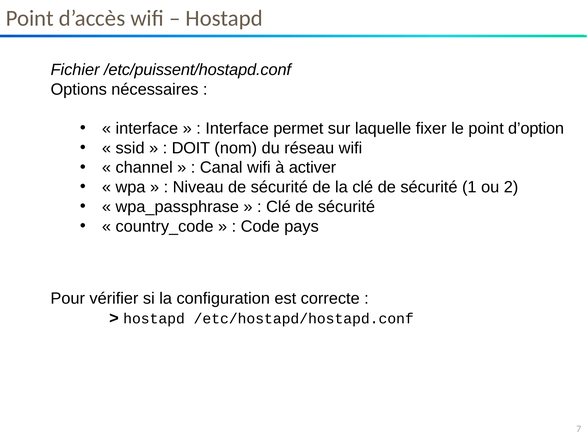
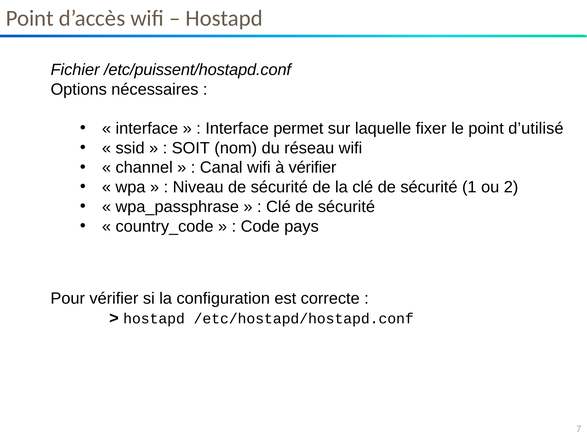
d’option: d’option -> d’utilisé (536, 129)
DOIT: DOIT -> SOIT (191, 148)
à activer: activer -> vérifier (313, 168)
